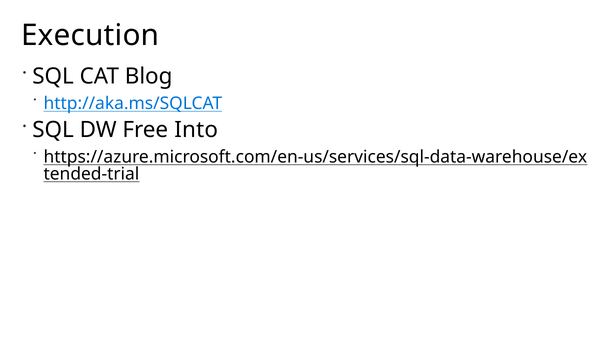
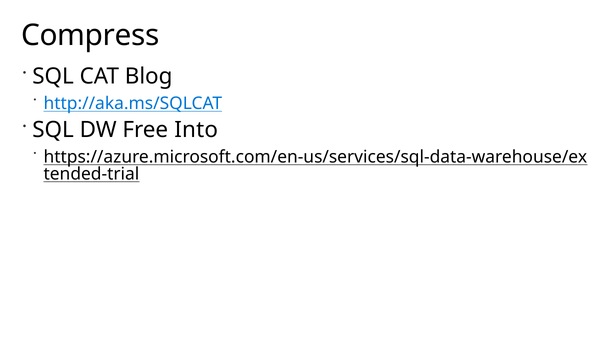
Execution: Execution -> Compress (90, 35)
